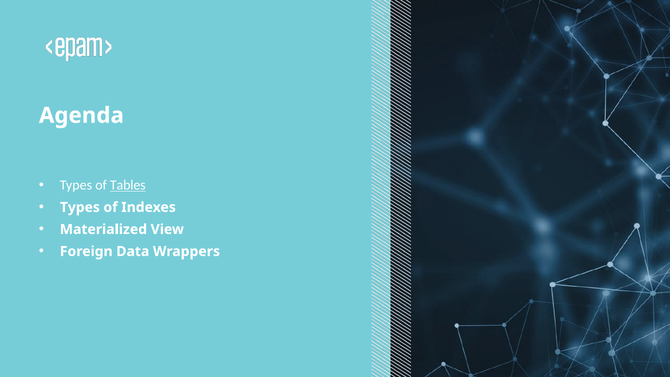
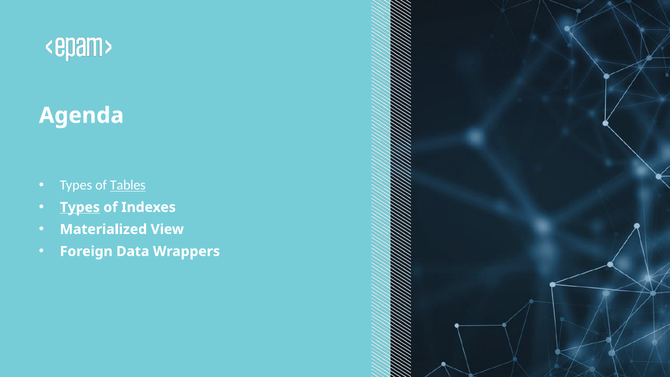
Types underline: none -> present (80, 207)
